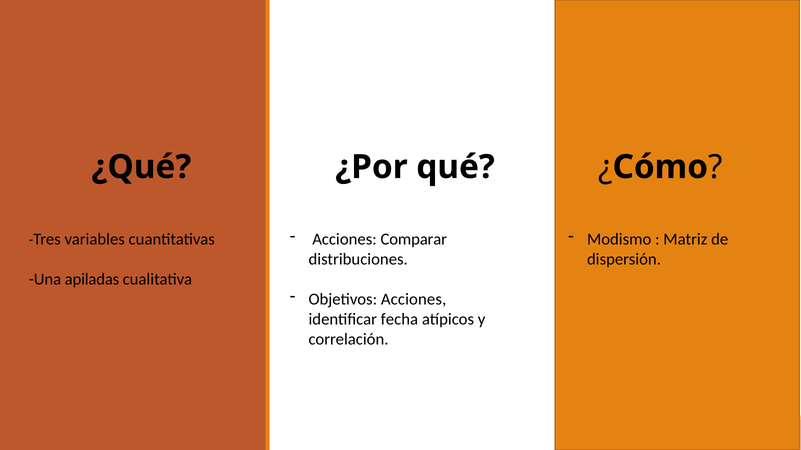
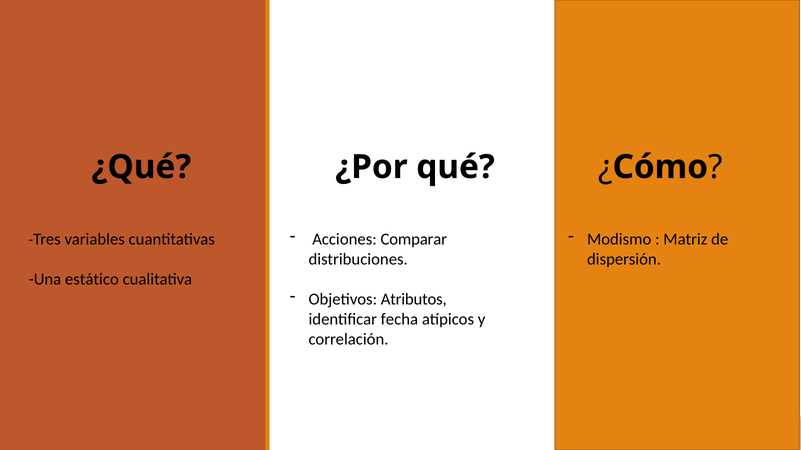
apiladas: apiladas -> estático (92, 279)
Objetivos Acciones: Acciones -> Atributos (414, 299)
